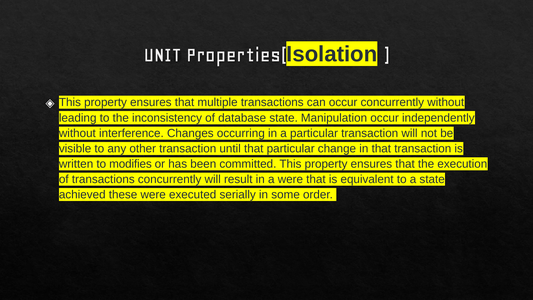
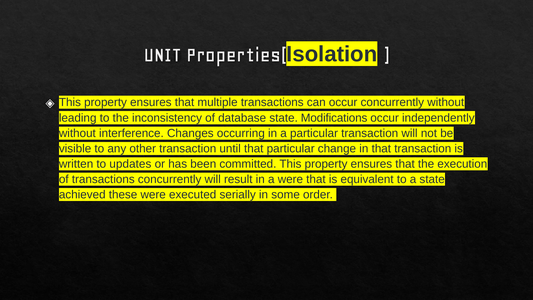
Manipulation: Manipulation -> Modifications (334, 118)
modifies: modifies -> updates (130, 164)
